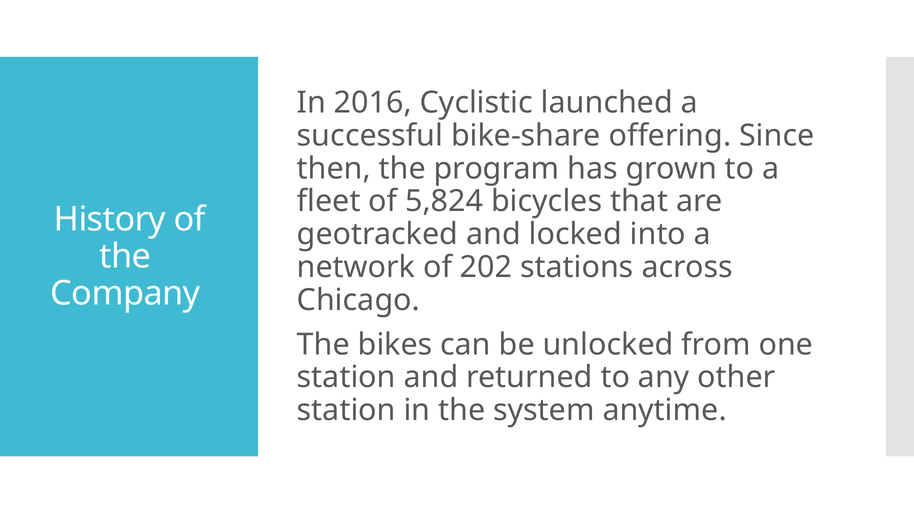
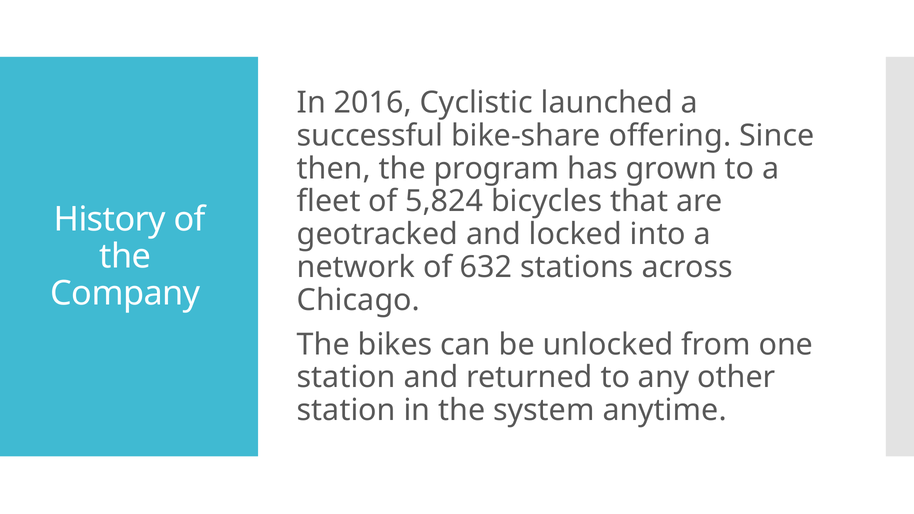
202: 202 -> 632 (486, 267)
